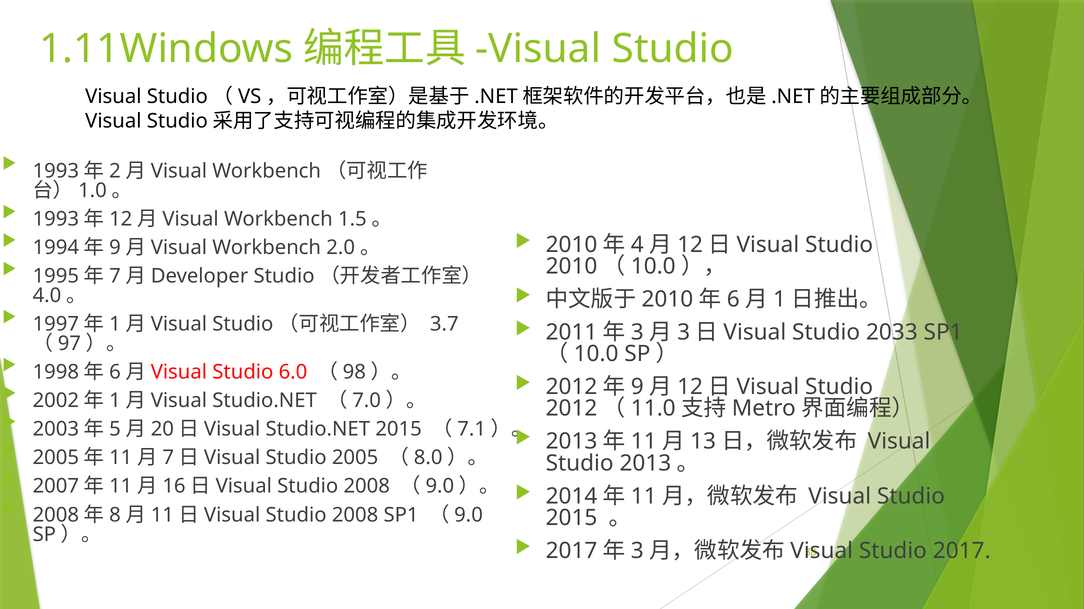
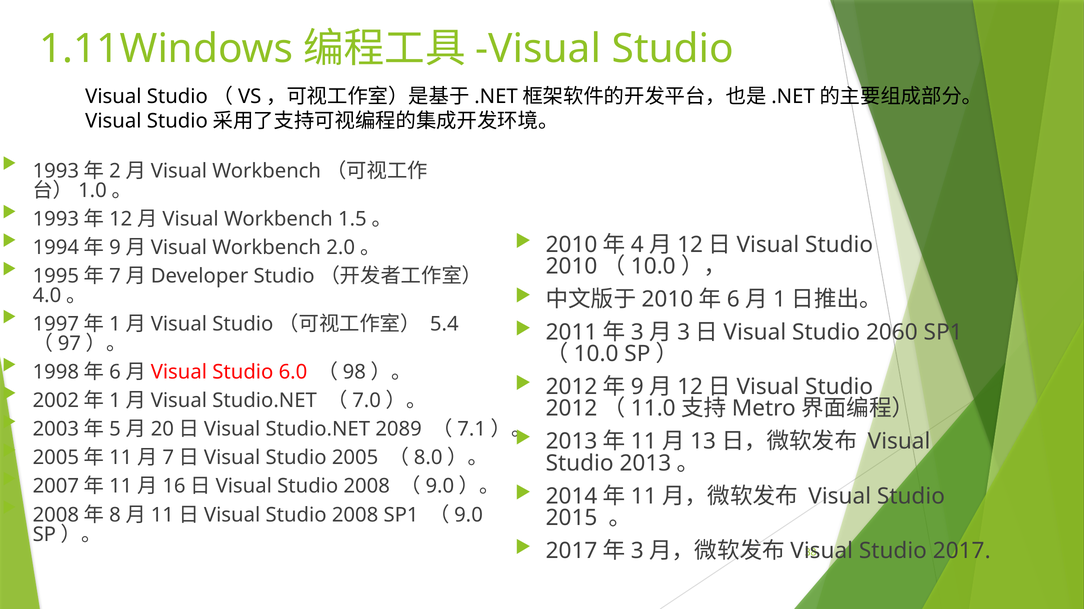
3.7: 3.7 -> 5.4 (444, 325)
2033: 2033 -> 2060 (892, 333)
Studio.NET 2015: 2015 -> 2089 (399, 430)
